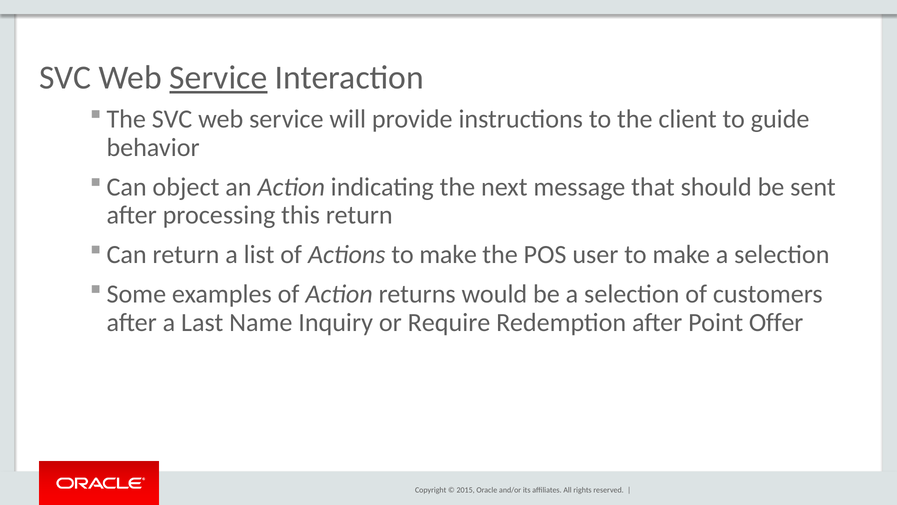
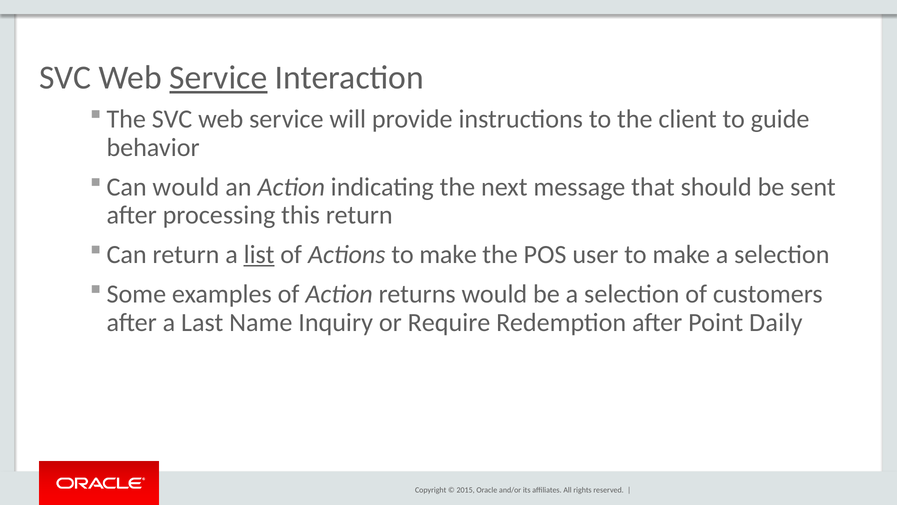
Can object: object -> would (186, 187)
list underline: none -> present (259, 254)
Offer: Offer -> Daily (776, 322)
